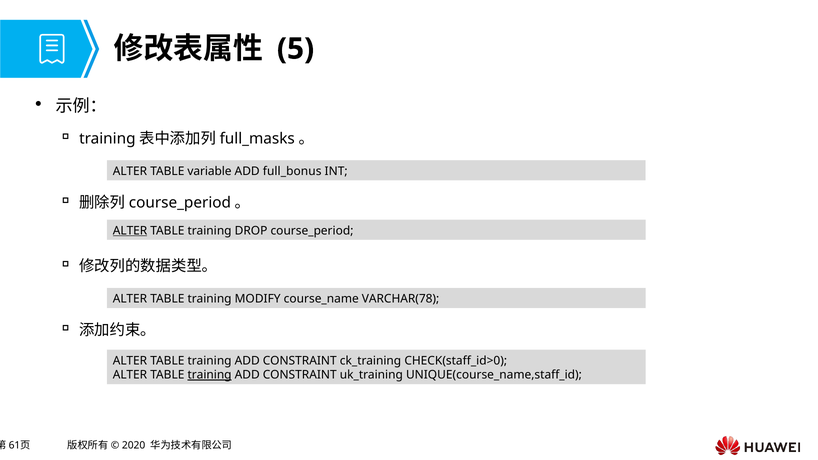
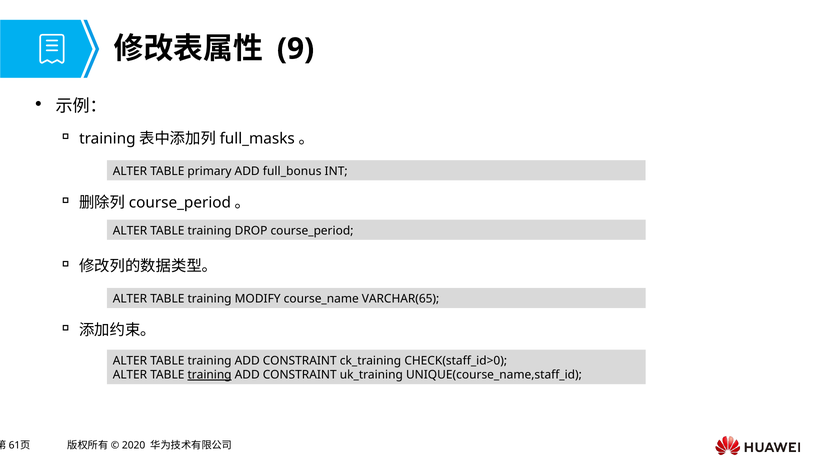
5: 5 -> 9 (296, 49)
variable: variable -> primary (210, 171)
ALTER underline: present -> none (130, 231)
VARCHAR(78: VARCHAR(78 -> VARCHAR(65 (401, 299)
